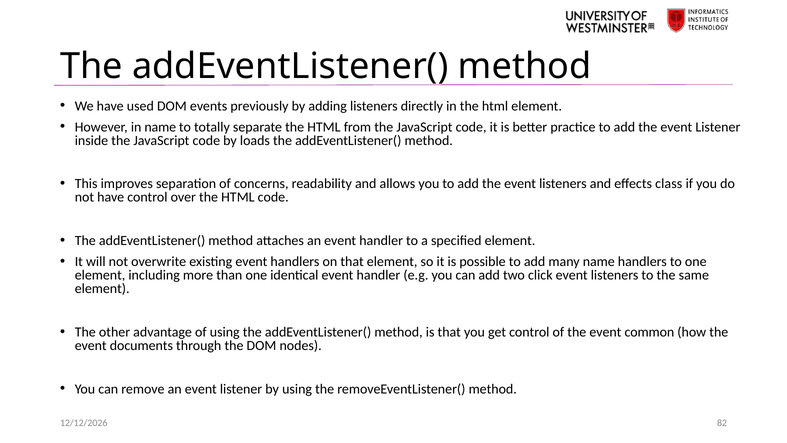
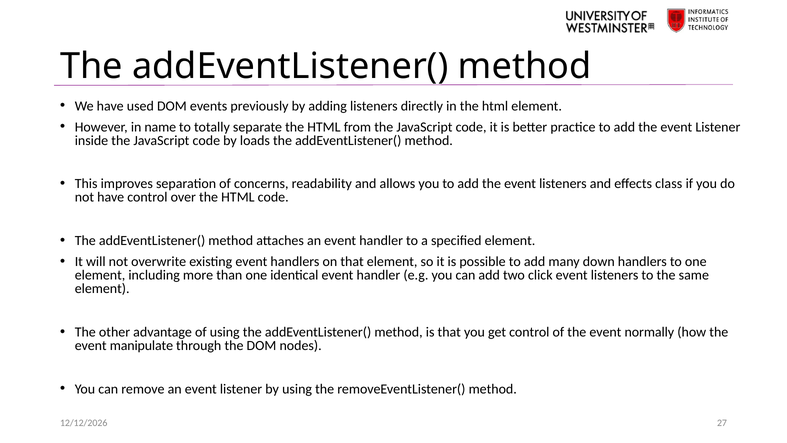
many name: name -> down (599, 261)
common: common -> normally (649, 332)
documents: documents -> manipulate (141, 345)
82: 82 -> 27 (722, 423)
